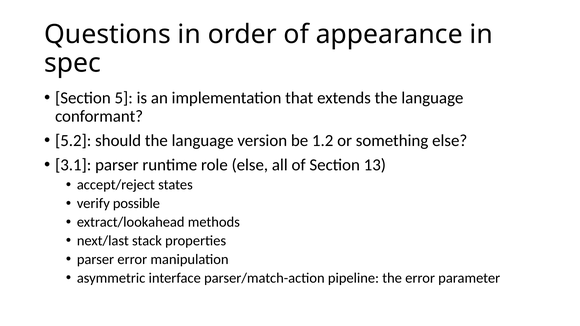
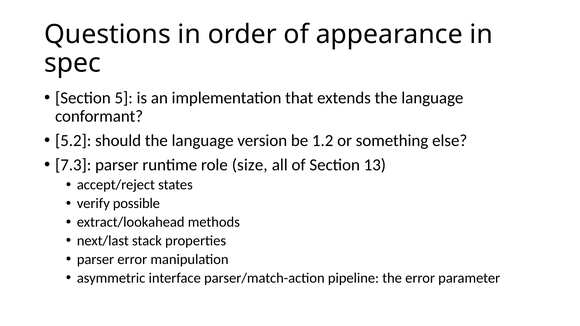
3.1: 3.1 -> 7.3 (73, 165)
role else: else -> size (250, 165)
